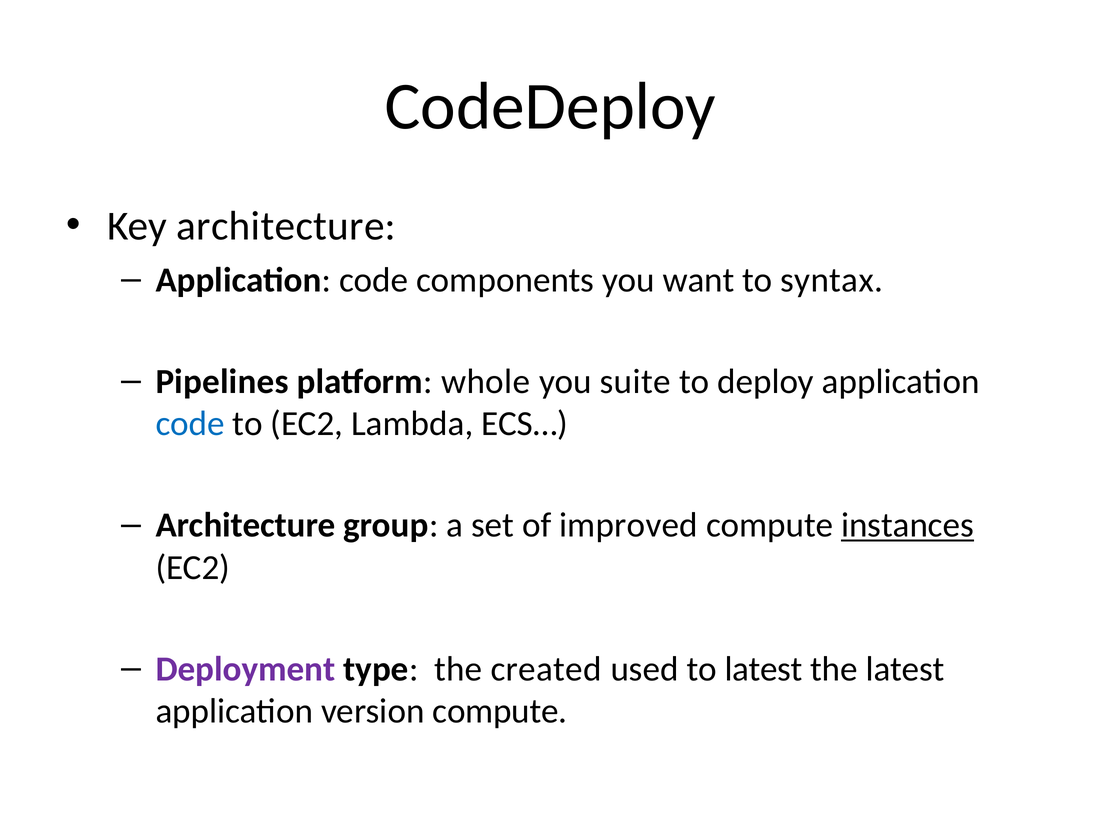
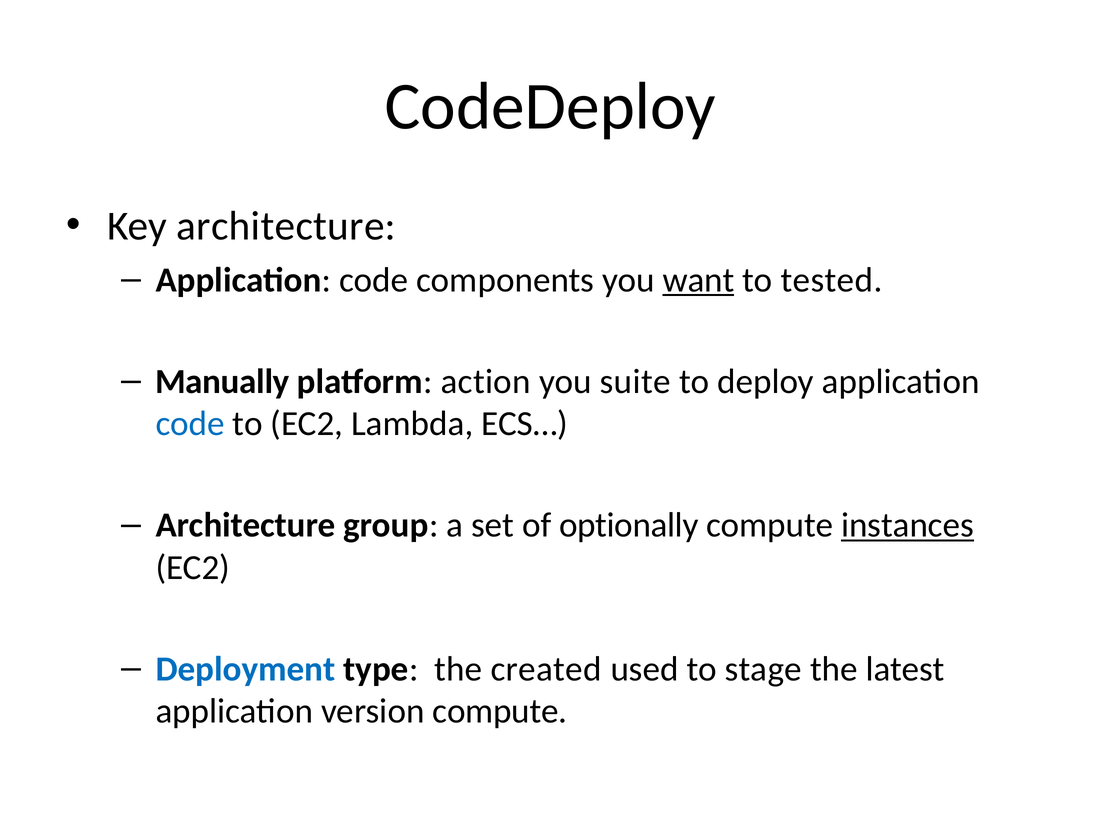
want underline: none -> present (698, 280)
syntax: syntax -> tested (832, 280)
Pipelines: Pipelines -> Manually (222, 381)
whole: whole -> action (486, 381)
improved: improved -> optionally (629, 525)
Deployment colour: purple -> blue (245, 669)
to latest: latest -> stage (763, 669)
